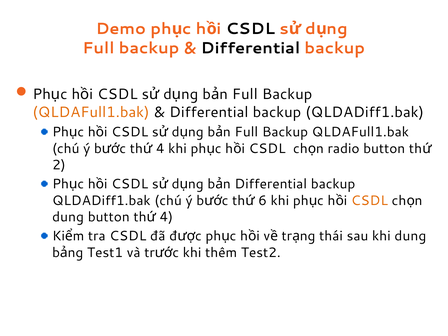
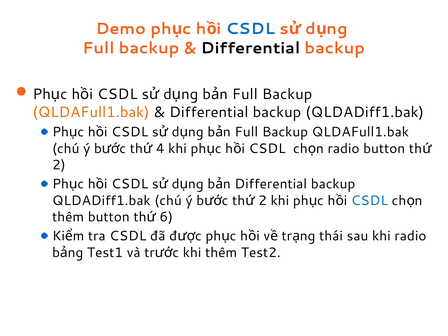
CSDL colour: black -> blue (250, 29)
6: 6 -> 2 (263, 201)
CSDL colour: orange -> blue (369, 201)
dung: dung -> thêm (68, 217)
4: 4 -> 6 (166, 217)
khi dung: dung -> radio (410, 236)
